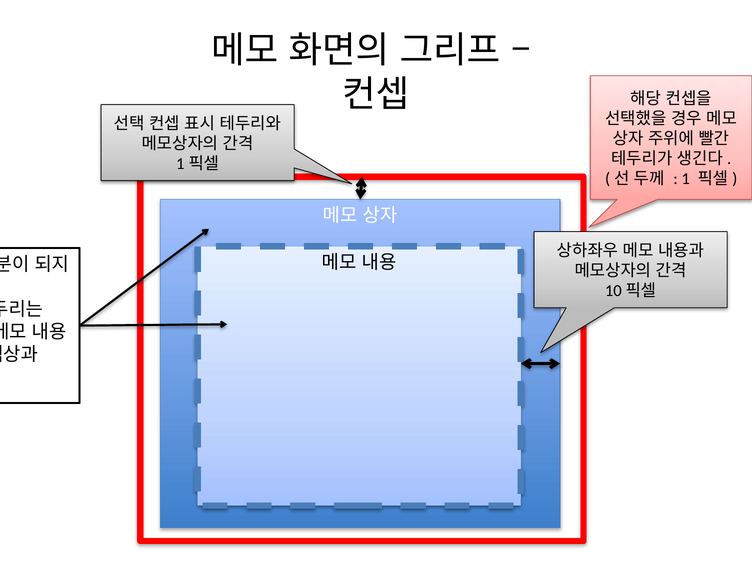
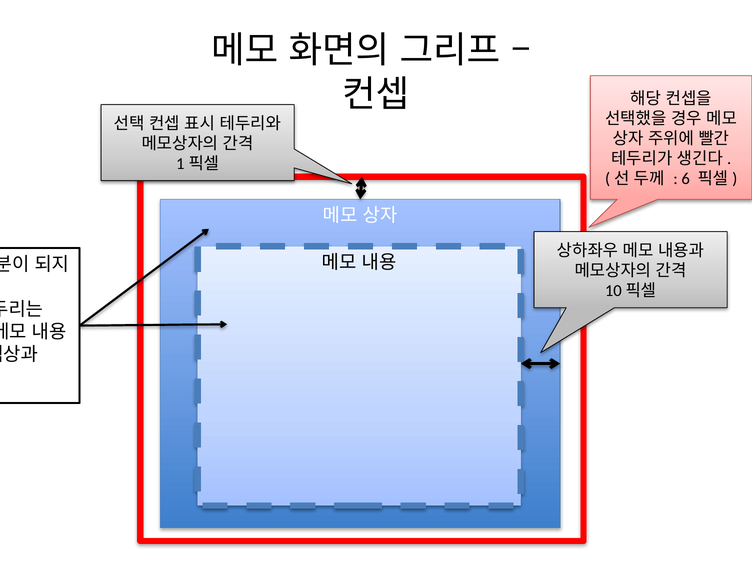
1: 1 -> 6 (686, 179)
